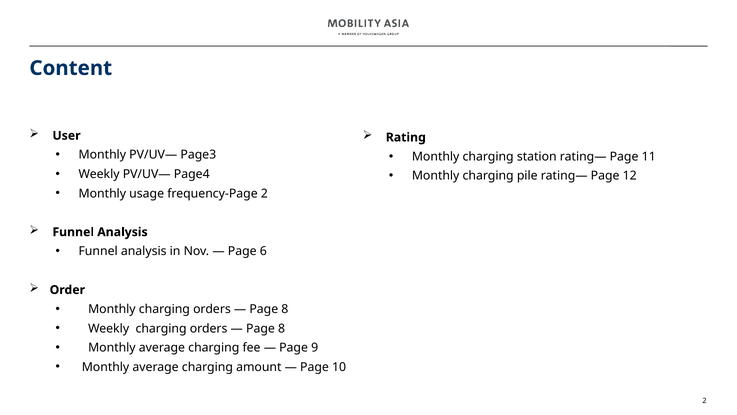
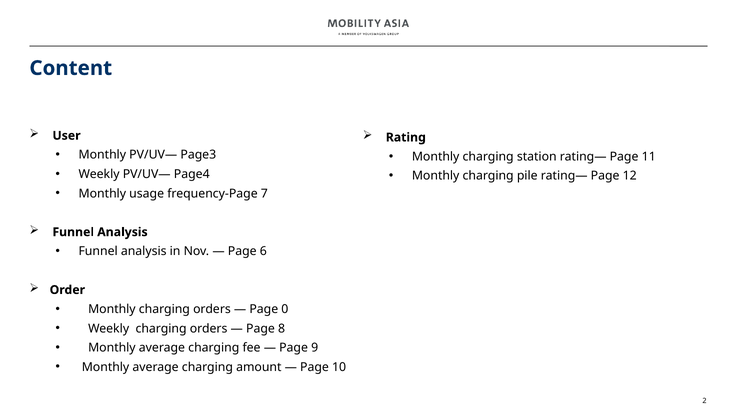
frequency-Page 2: 2 -> 7 (264, 193)
8: 8 -> 0 (285, 309)
